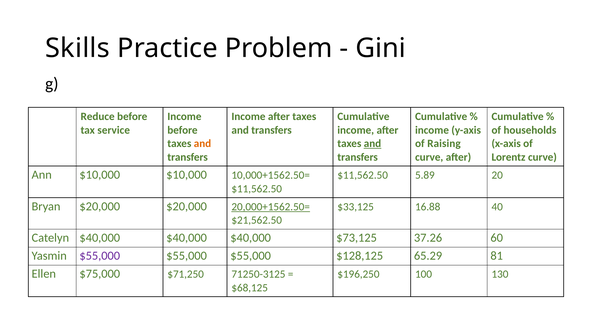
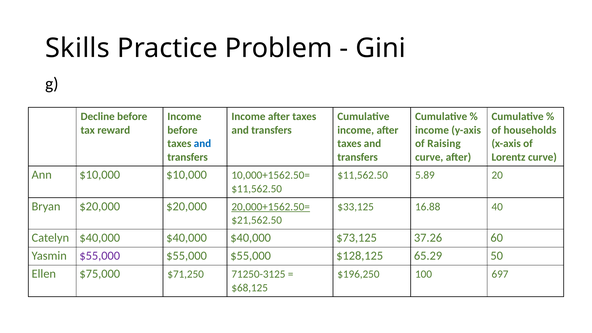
Reduce: Reduce -> Decline (98, 117)
service: service -> reward (114, 130)
and colour: orange -> blue (202, 144)
and underline: present -> none (372, 144)
81: 81 -> 50 (497, 256)
130: 130 -> 697 (500, 274)
